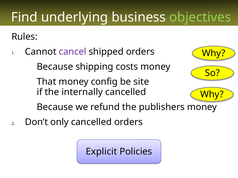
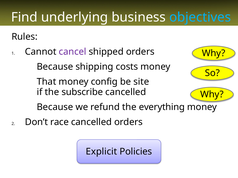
objectives colour: light green -> light blue (200, 17)
internally: internally -> subscribe (82, 92)
publishers: publishers -> everything (162, 107)
only: only -> race (60, 122)
